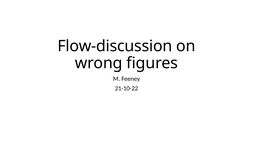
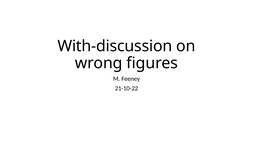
Flow-discussion: Flow-discussion -> With-discussion (115, 46)
